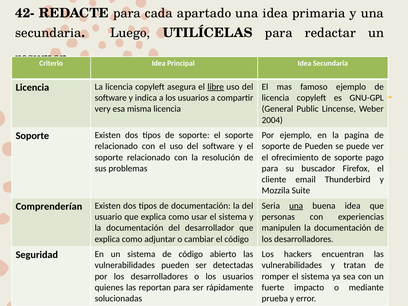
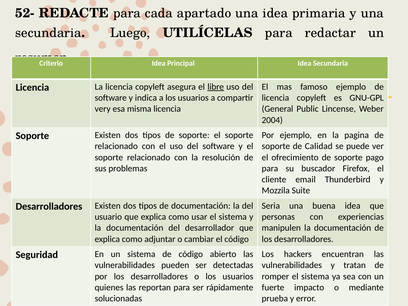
42-: 42- -> 52- (25, 13)
de Pueden: Pueden -> Calidad (319, 146)
una underline: present -> none (296, 206)
Comprenderían: Comprenderían -> Desarrolladores (49, 207)
